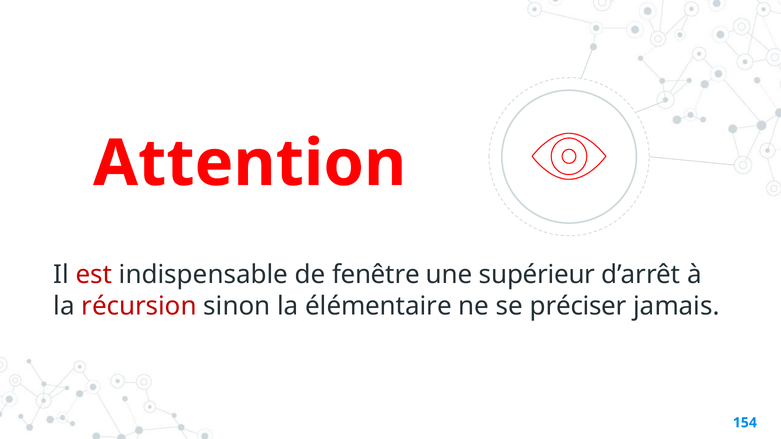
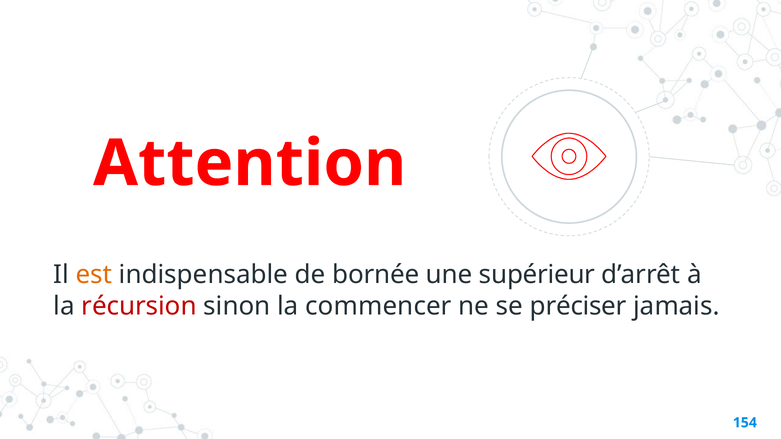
est colour: red -> orange (94, 275)
fenêtre: fenêtre -> bornée (376, 275)
élémentaire: élémentaire -> commencer (378, 306)
